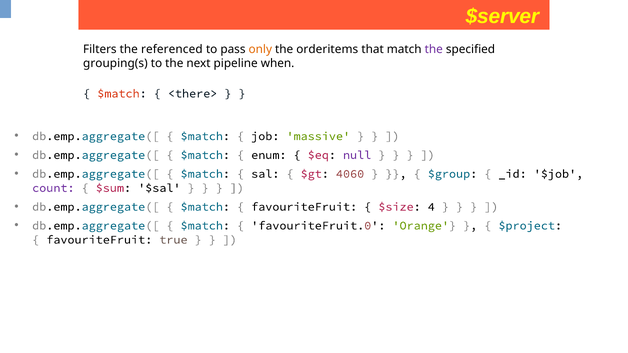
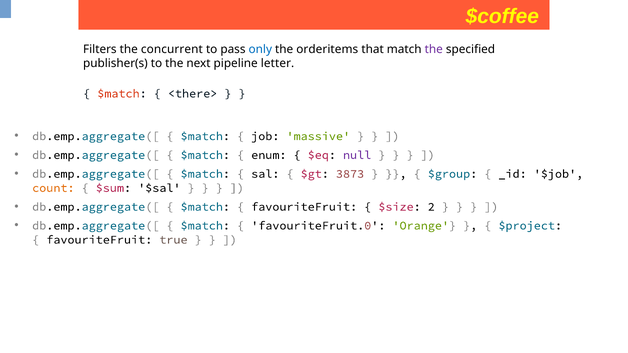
$server: $server -> $coffee (502, 16)
referenced: referenced -> concurrent (172, 49)
only colour: orange -> blue (260, 49)
grouping(s: grouping(s -> publisher(s (115, 64)
when: when -> letter (278, 64)
4060: 4060 -> 3873 (350, 174)
count colour: purple -> orange (53, 188)
4: 4 -> 2 (431, 207)
